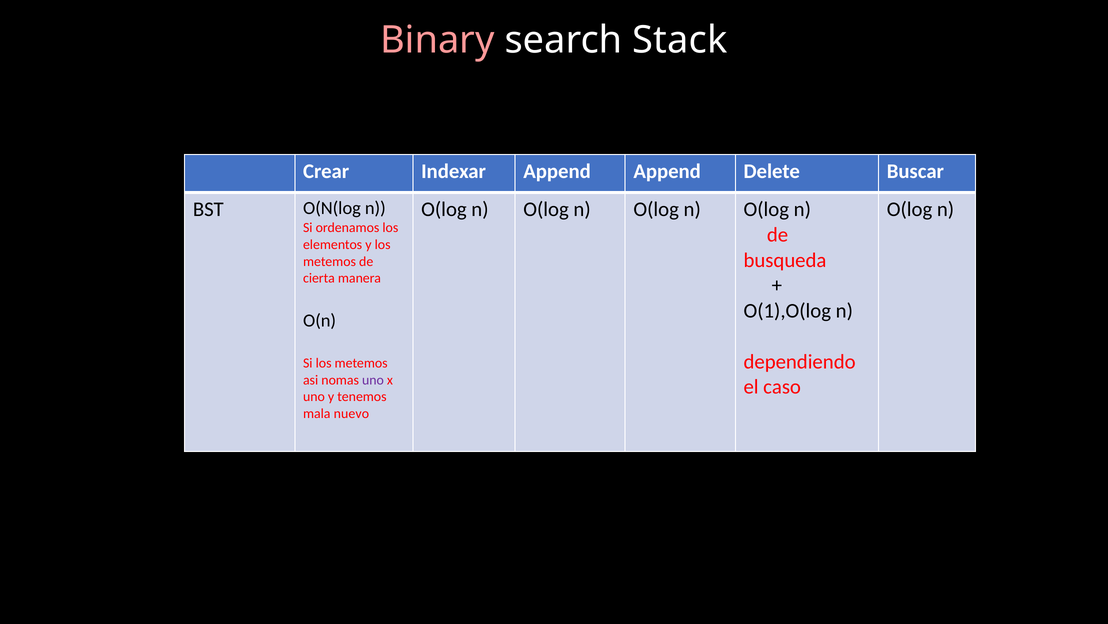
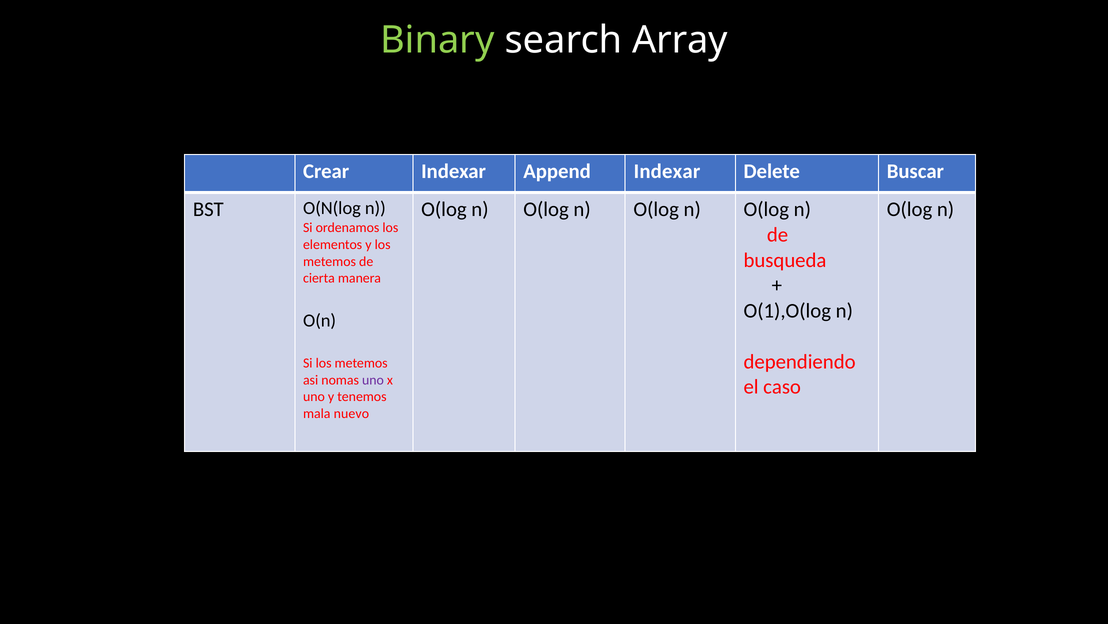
Binary colour: pink -> light green (437, 40)
Stack: Stack -> Array (680, 40)
Append Append: Append -> Indexar (667, 171)
